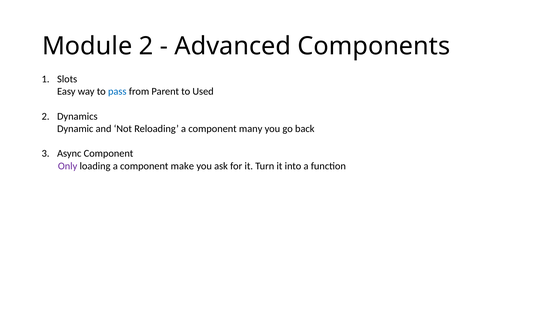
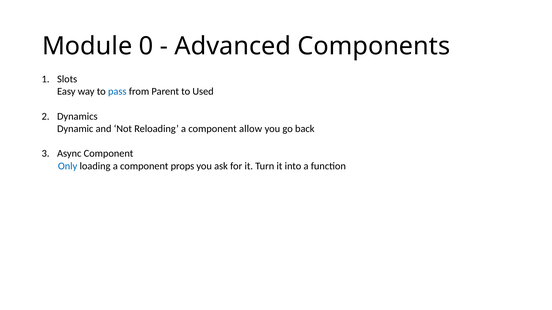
Module 2: 2 -> 0 (146, 46)
many: many -> allow (251, 129)
Only colour: purple -> blue (68, 166)
make: make -> props (182, 166)
